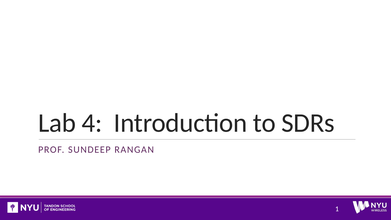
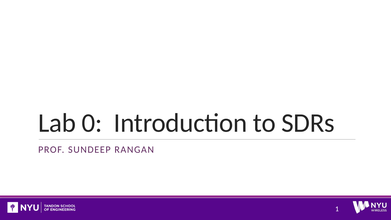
4: 4 -> 0 (92, 123)
